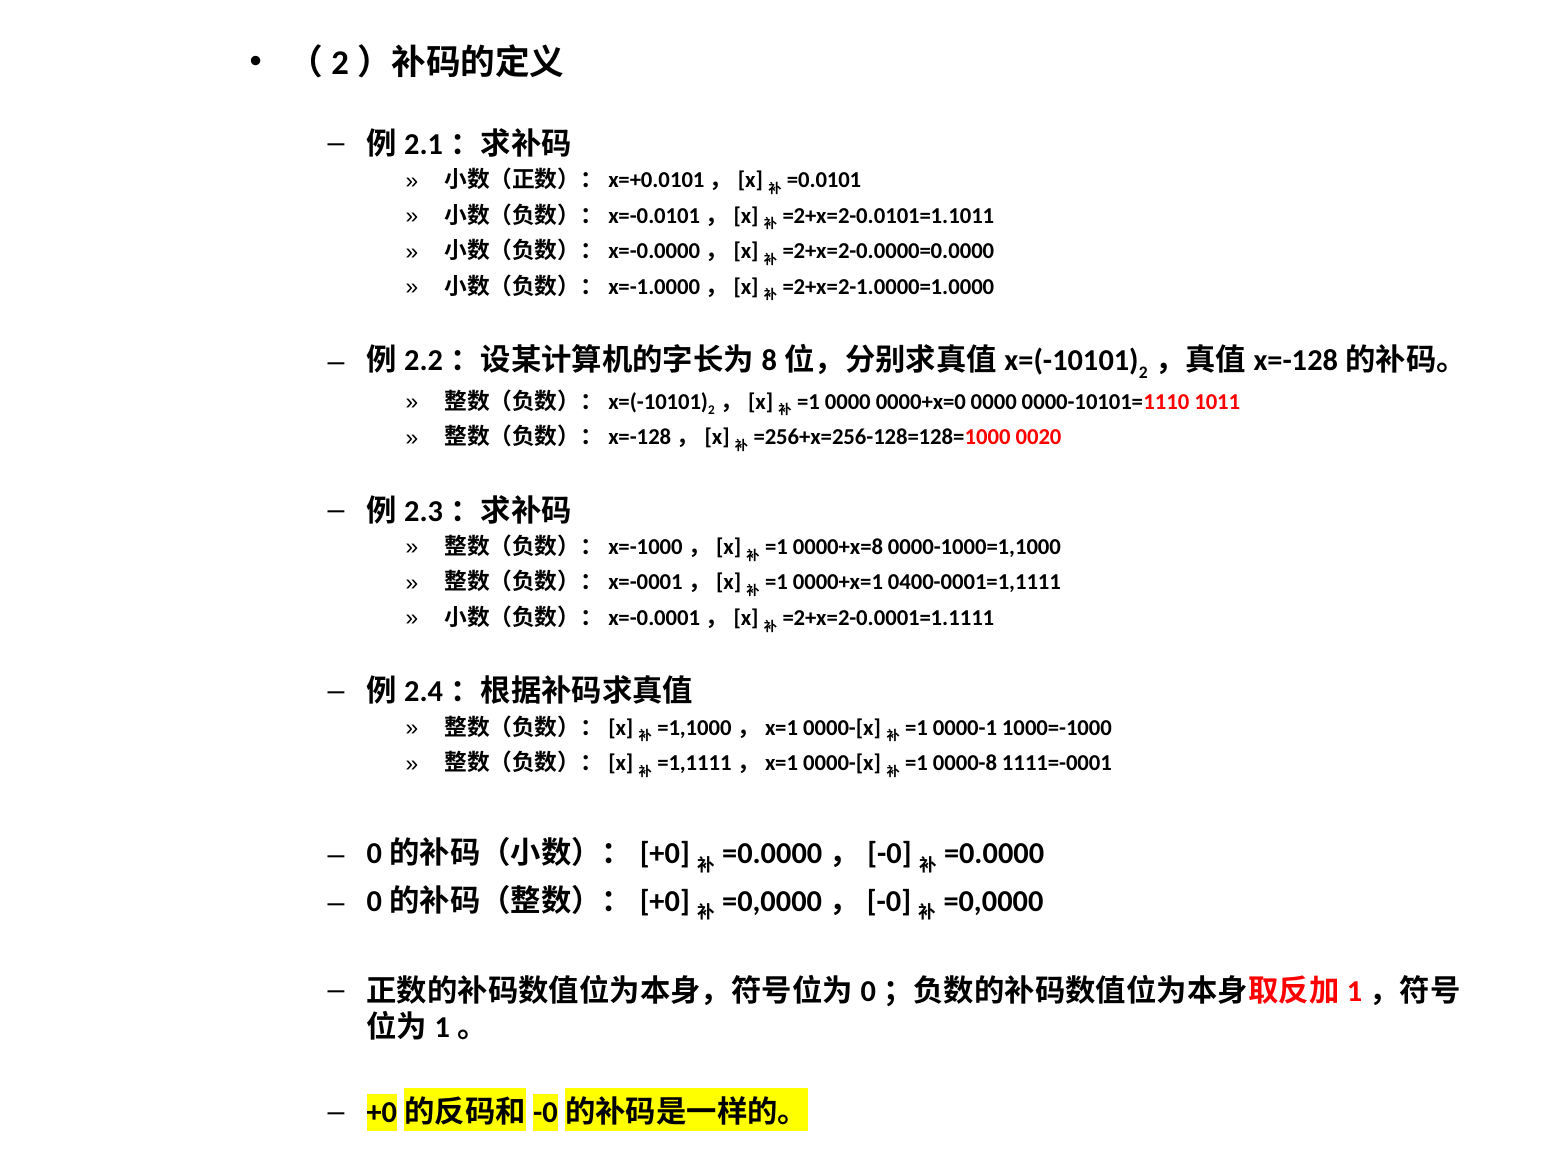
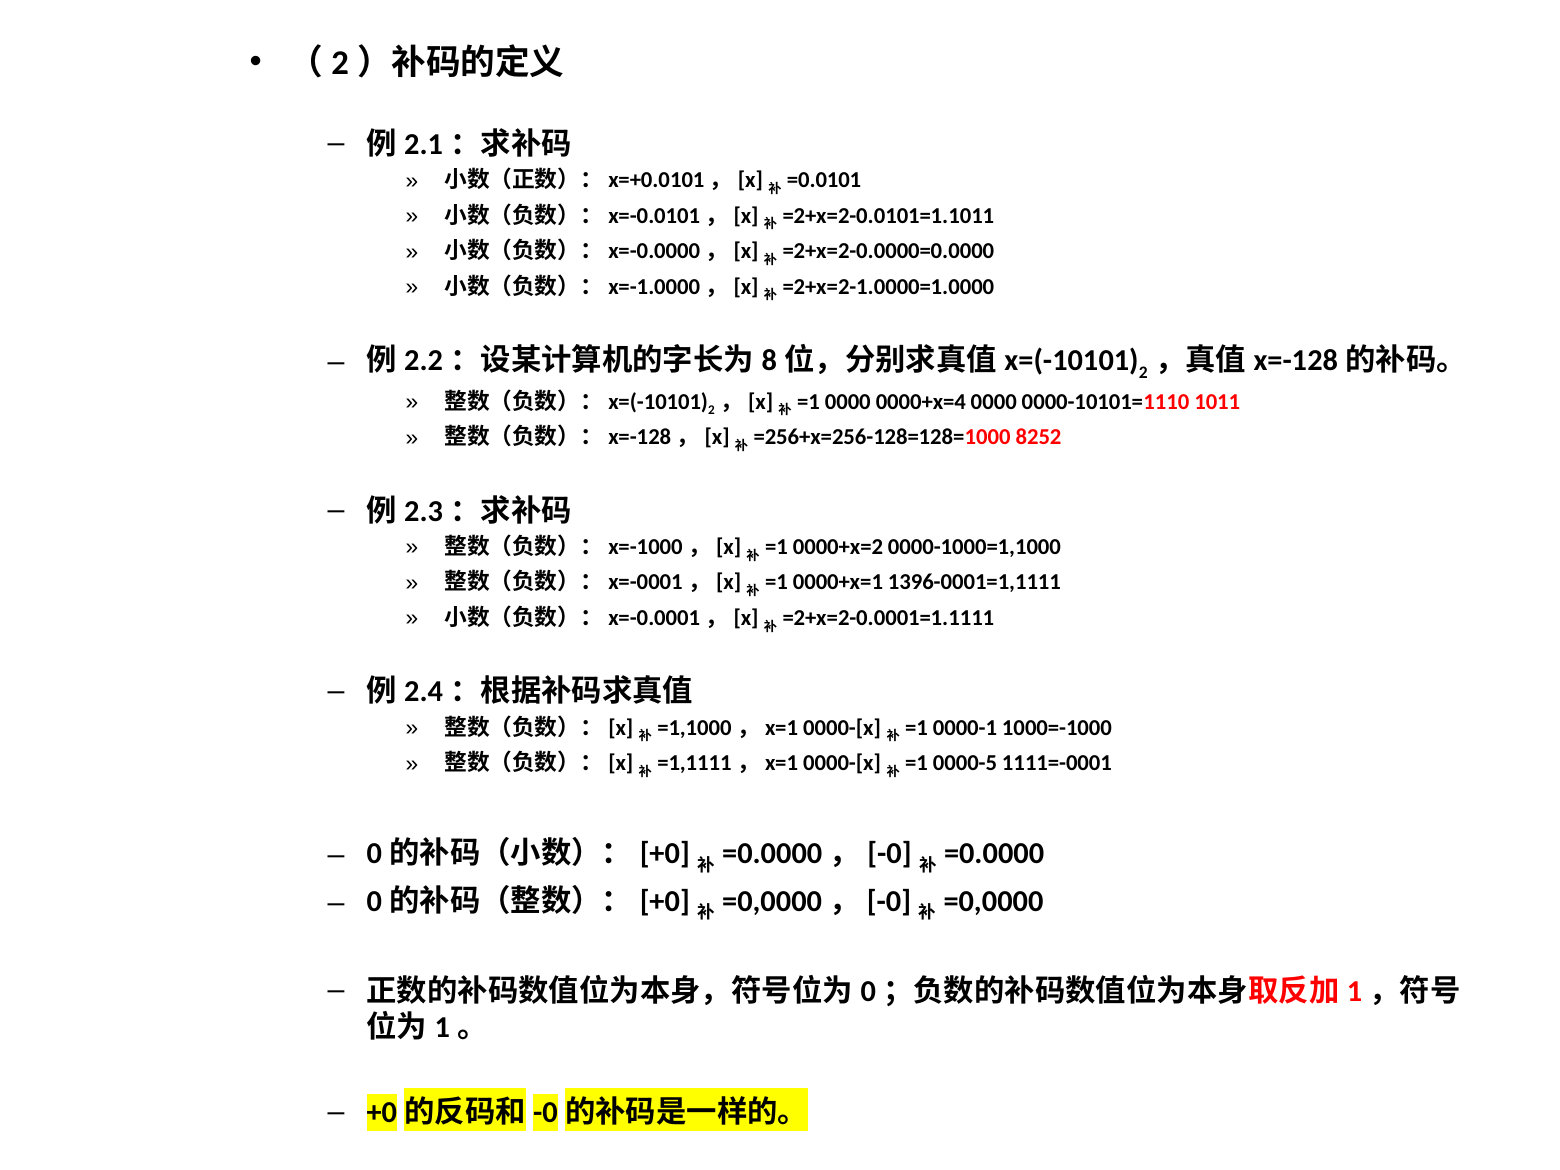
0000+x=0: 0000+x=0 -> 0000+x=4 (921, 402)
0020: 0020 -> 8252 (1039, 437)
0000+x=8: 0000+x=8 -> 0000+x=2 (838, 547)
0400-0001=1,1111: 0400-0001=1,1111 -> 1396-0001=1,1111 (974, 582)
0000-8: 0000-8 -> 0000-5 (965, 763)
